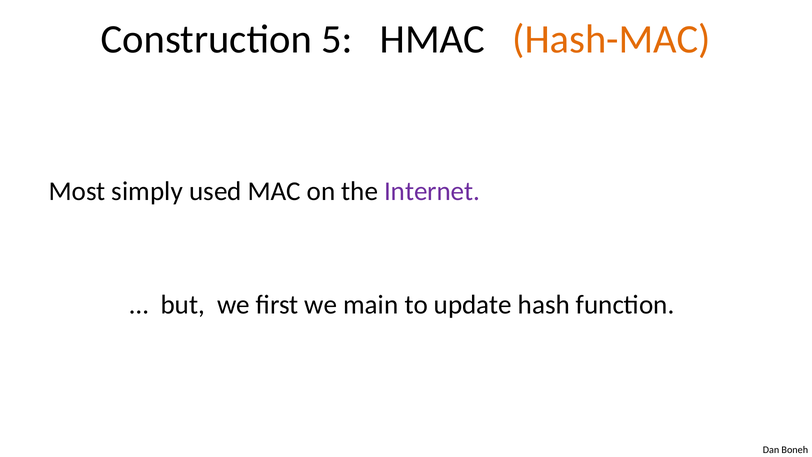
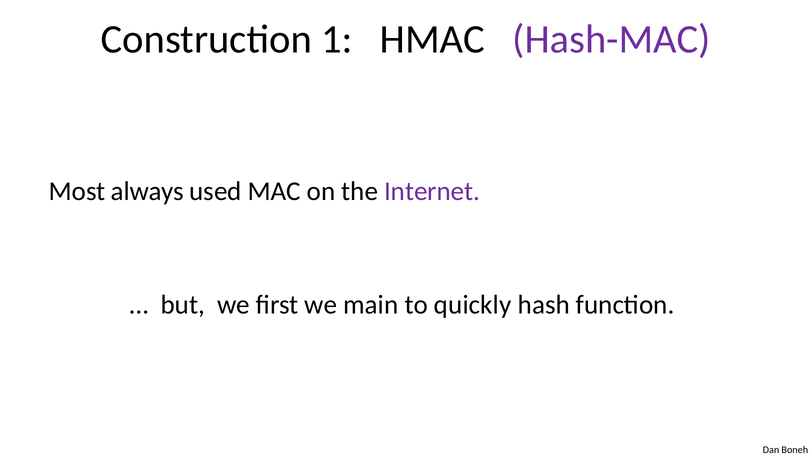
5: 5 -> 1 (337, 39)
Hash-MAC colour: orange -> purple (612, 39)
simply: simply -> always (147, 191)
update: update -> quickly (473, 305)
